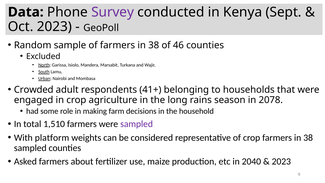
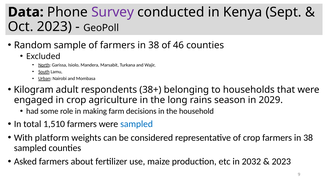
Crowded: Crowded -> Kilogram (34, 90)
41+: 41+ -> 38+ (150, 90)
2078: 2078 -> 2029 (271, 100)
sampled colour: purple -> blue (137, 124)
2040: 2040 -> 2032 (251, 161)
